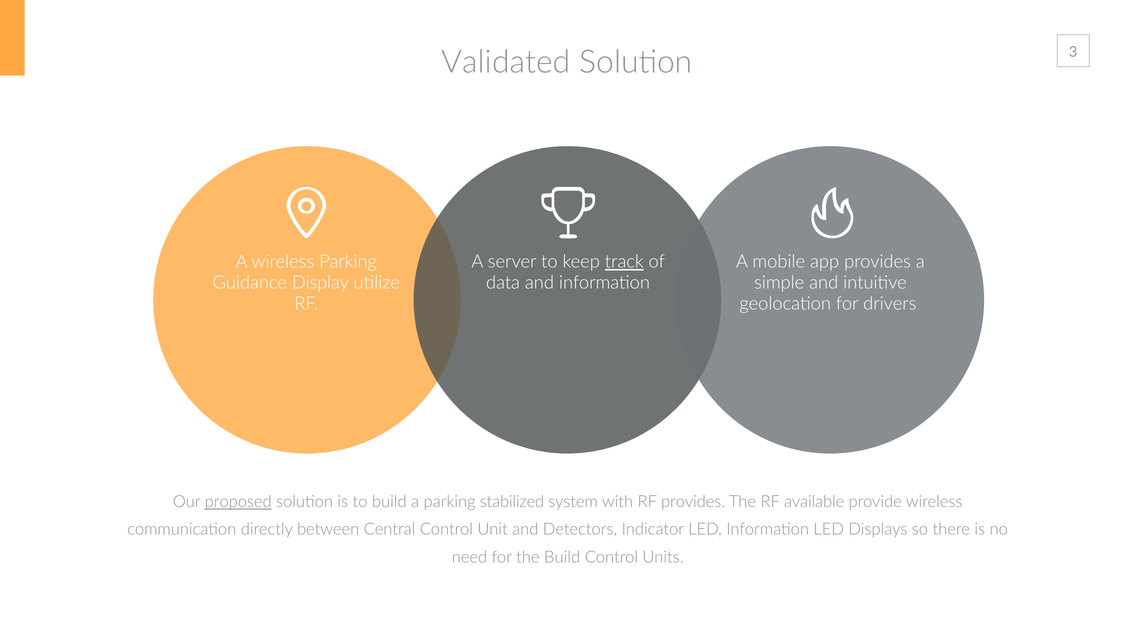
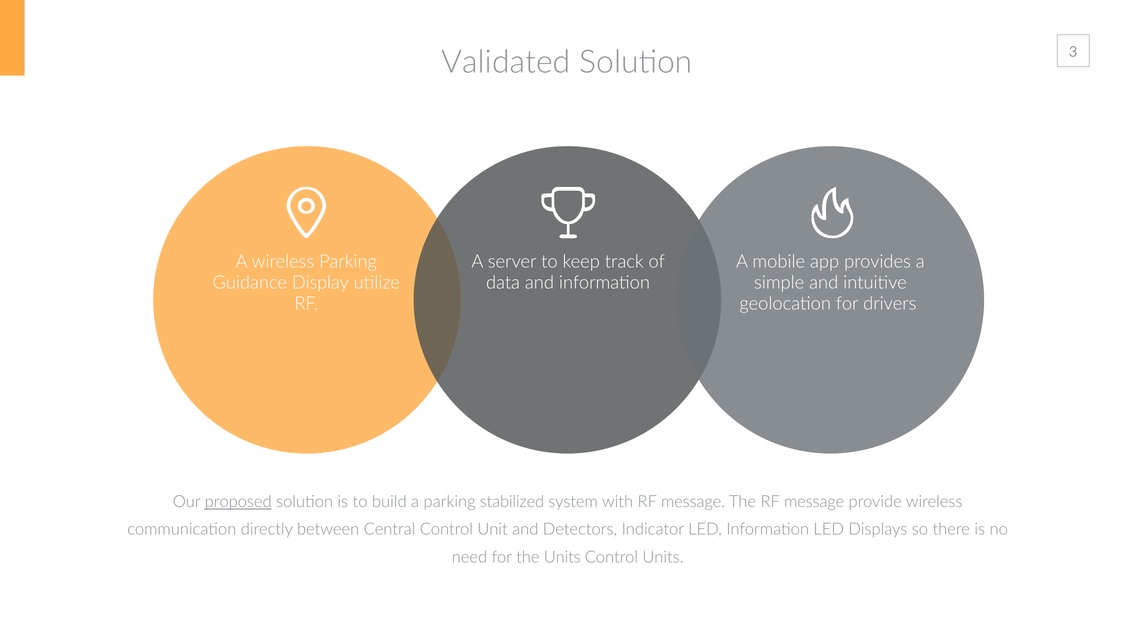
track underline: present -> none (624, 262)
with RF provides: provides -> message (693, 502)
The RF available: available -> message (814, 502)
the Build: Build -> Units (562, 558)
